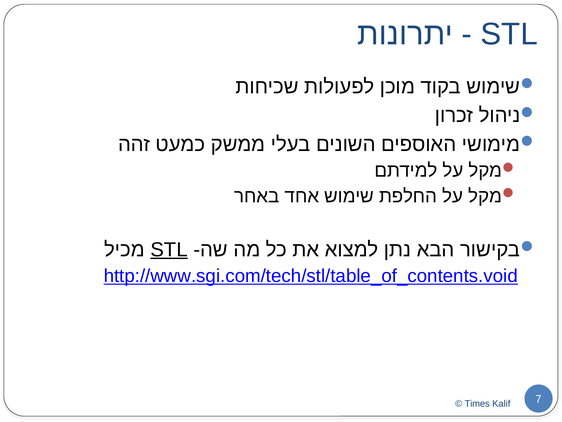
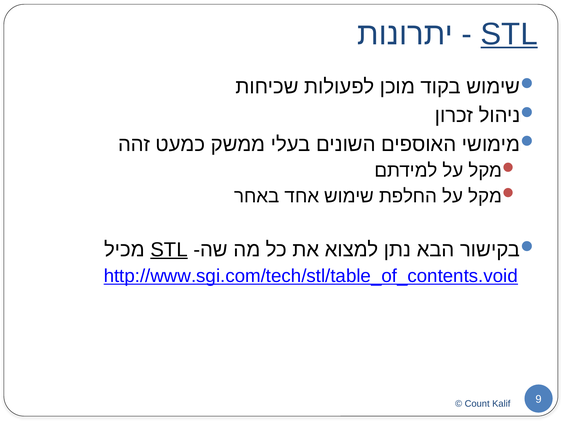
STL underline: none -> present (509, 34)
Times: Times -> Count (477, 403)
7: 7 -> 9 (539, 399)
